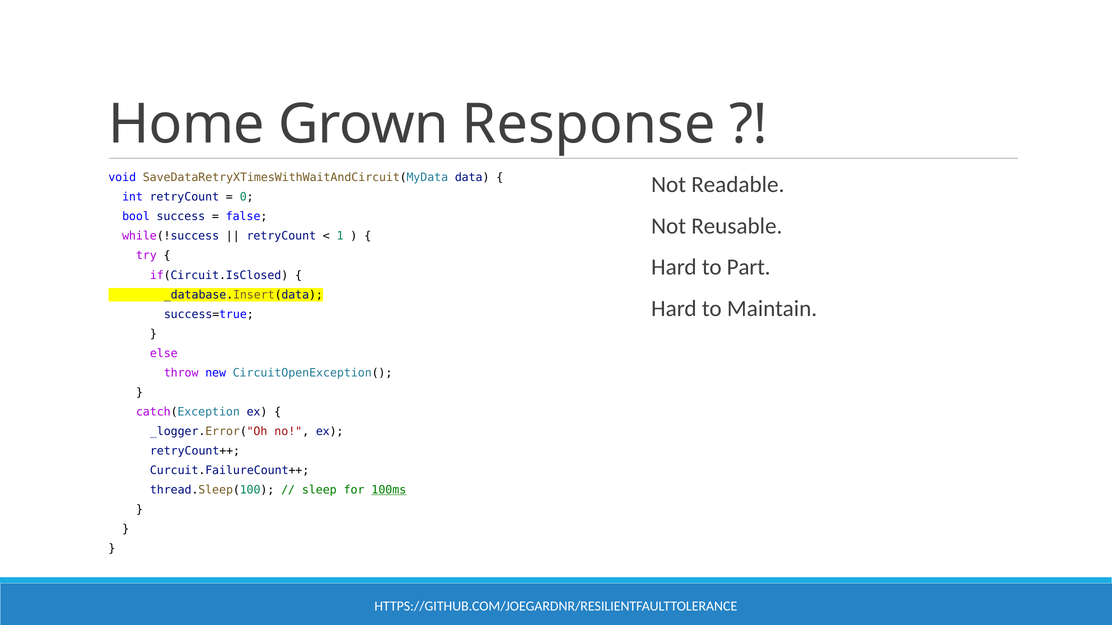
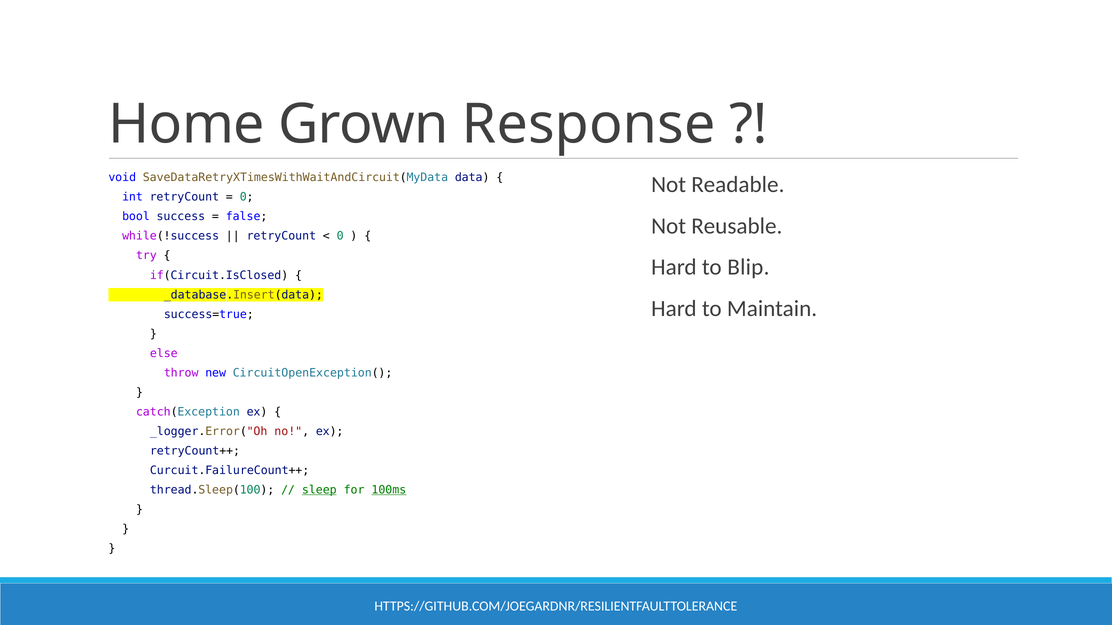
1: 1 -> 0 (340, 236)
Part: Part -> Blip (748, 267)
sleep underline: none -> present (319, 490)
